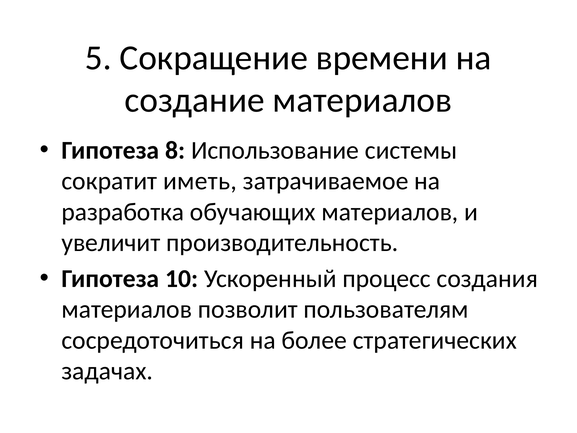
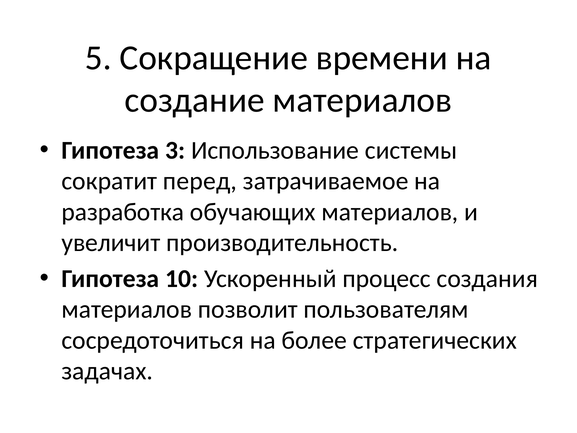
8: 8 -> 3 (175, 150)
иметь: иметь -> перед (200, 181)
